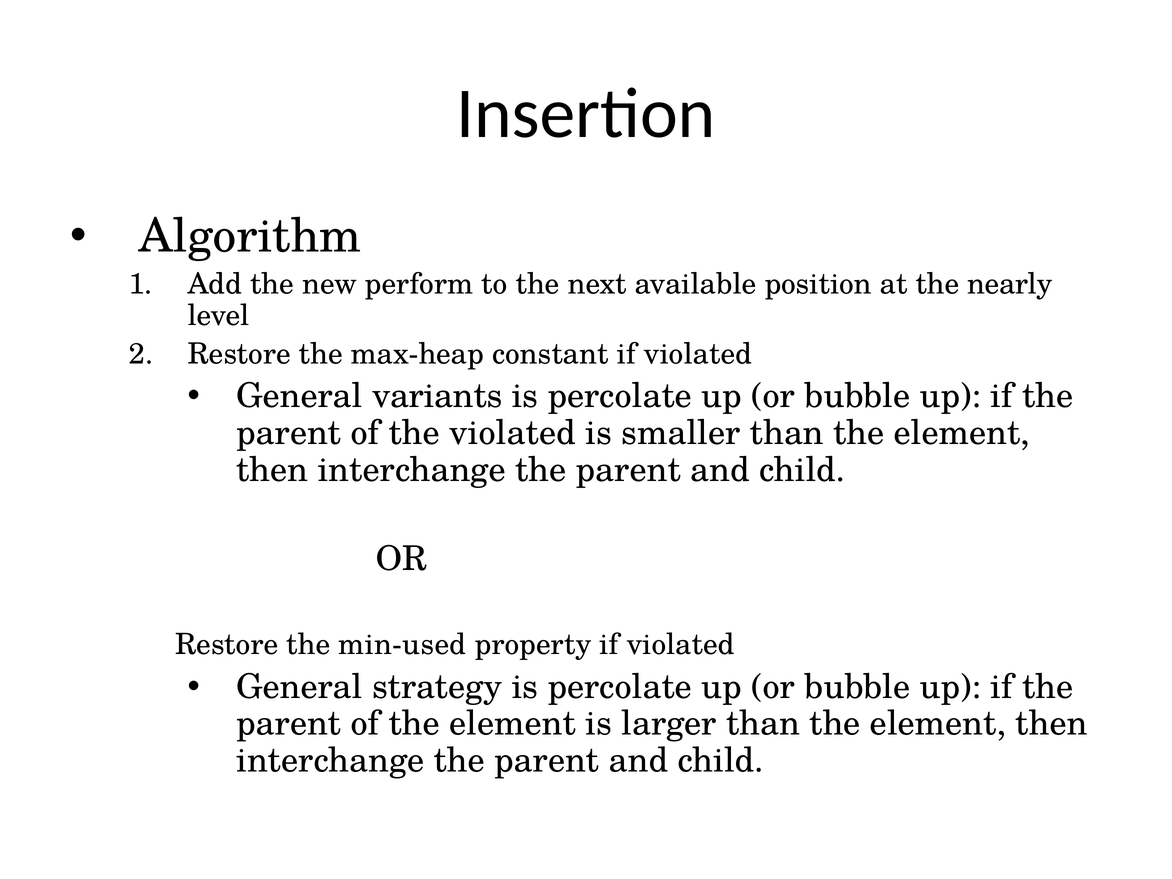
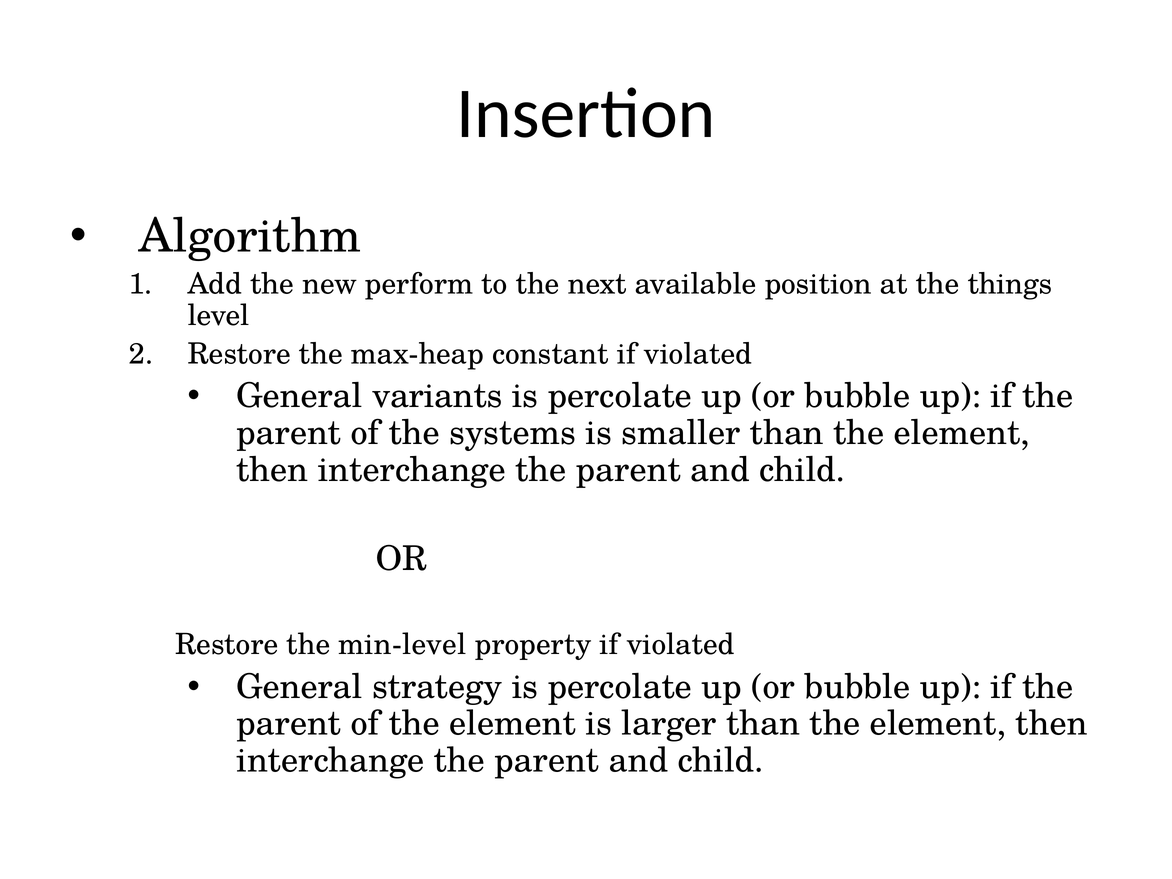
nearly: nearly -> things (1010, 284)
the violated: violated -> systems (513, 433)
min-used: min-used -> min-level (402, 645)
